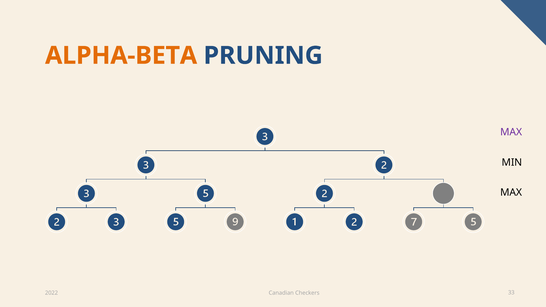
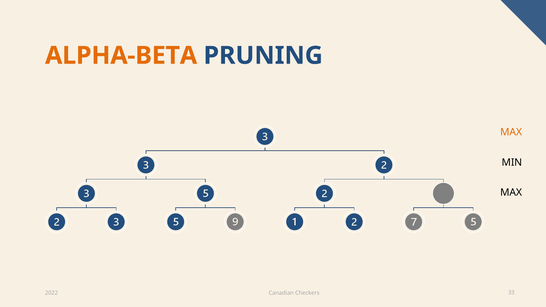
MAX colour: purple -> orange (511, 132)
